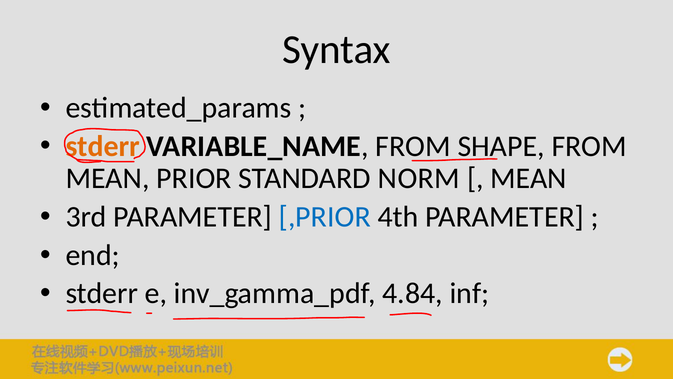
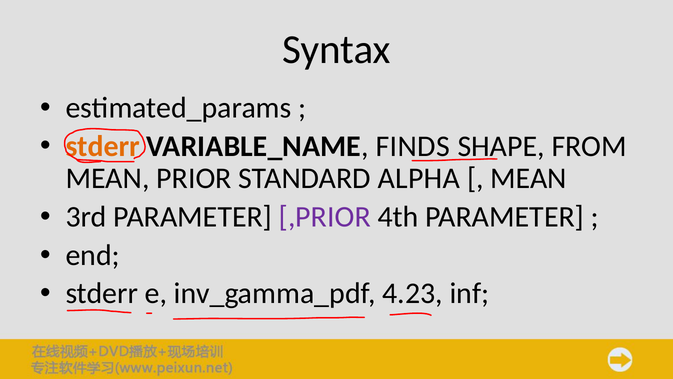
VARIABLE_NAME FROM: FROM -> FINDS (413, 146)
NORM: NORM -> ALPHA (419, 178)
,PRIOR colour: blue -> purple (325, 217)
4.84: 4.84 -> 4.23 (413, 293)
